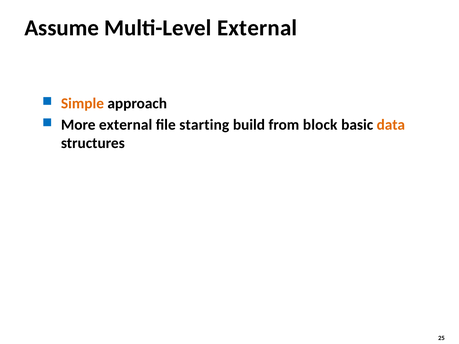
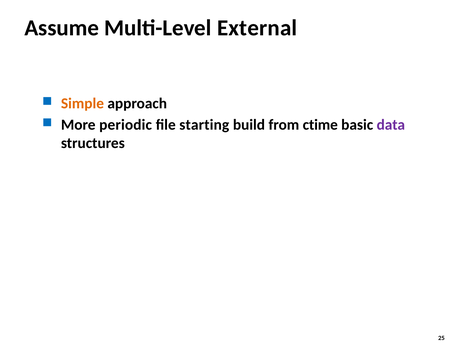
More external: external -> periodic (126, 125)
block: block -> ctime (320, 125)
data colour: orange -> purple (391, 125)
